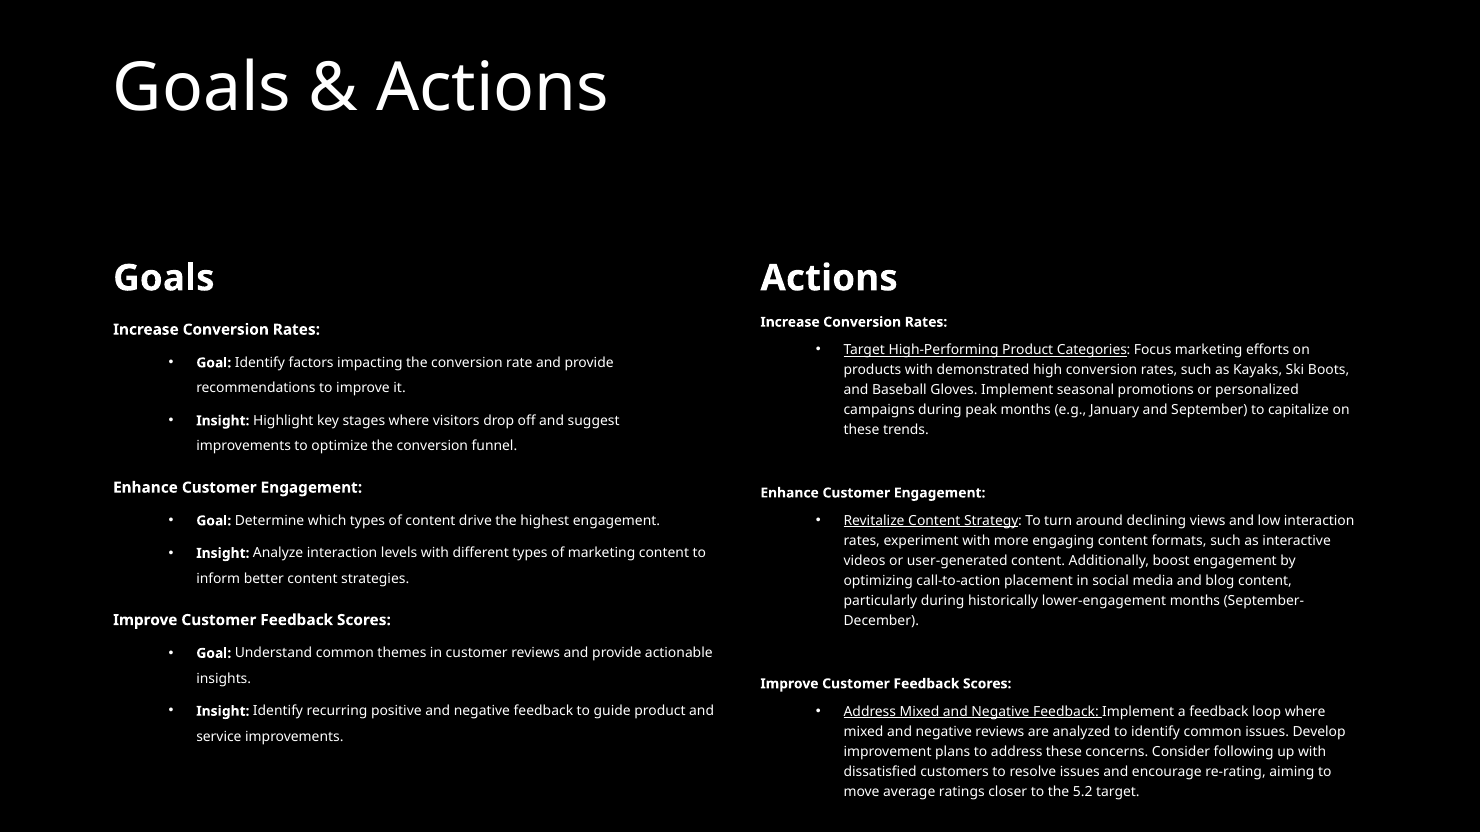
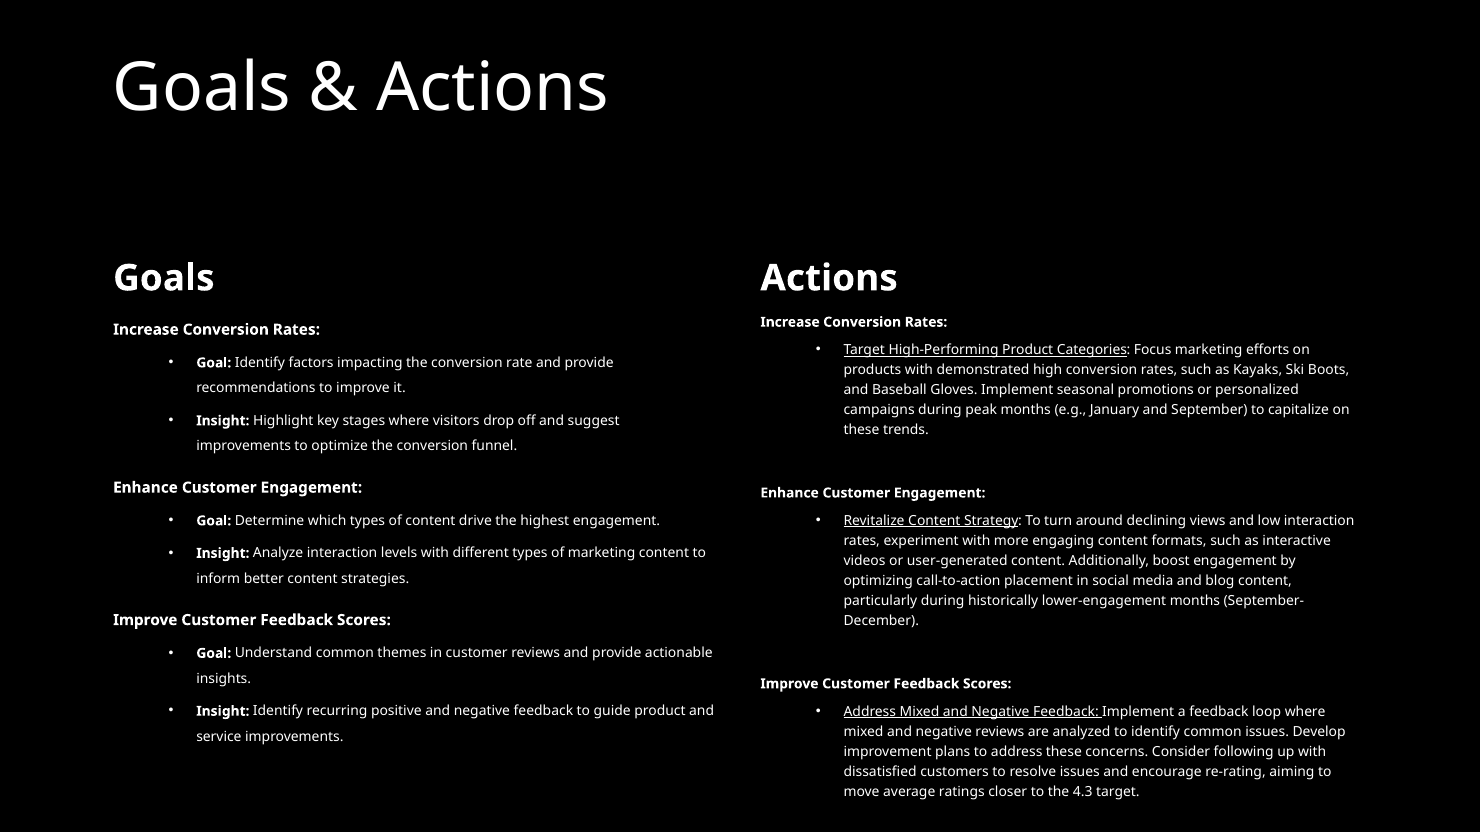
5.2: 5.2 -> 4.3 (1083, 792)
